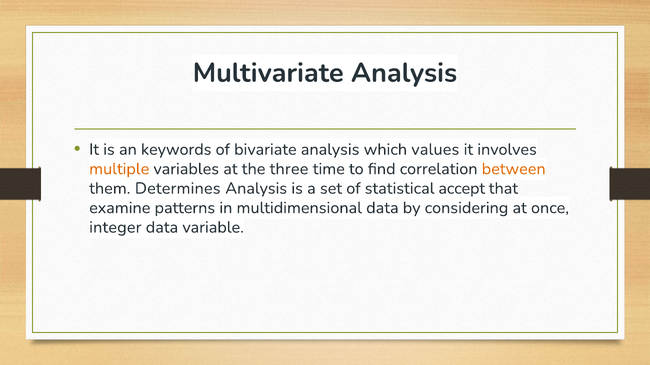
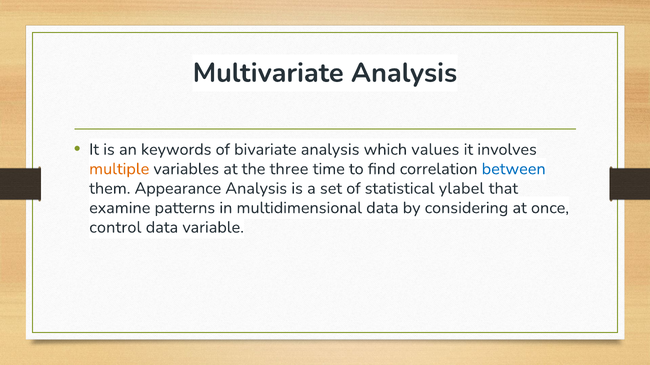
between colour: orange -> blue (514, 169)
Determines: Determines -> Appearance (178, 189)
accept: accept -> ylabel (462, 189)
integer: integer -> control (115, 228)
